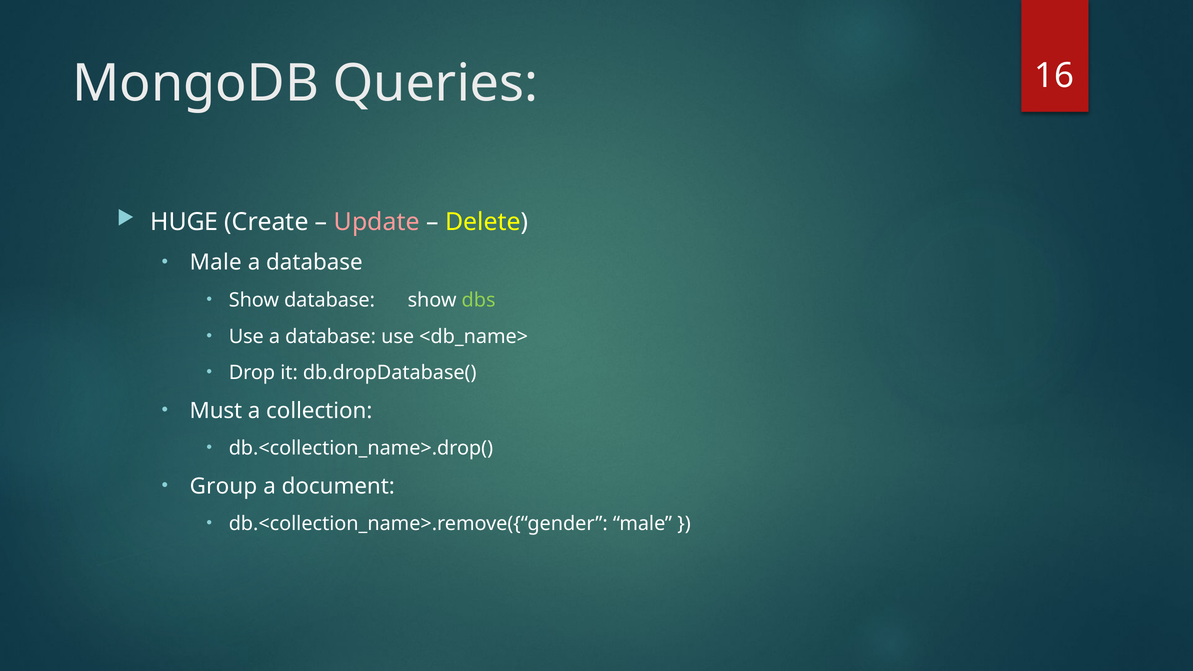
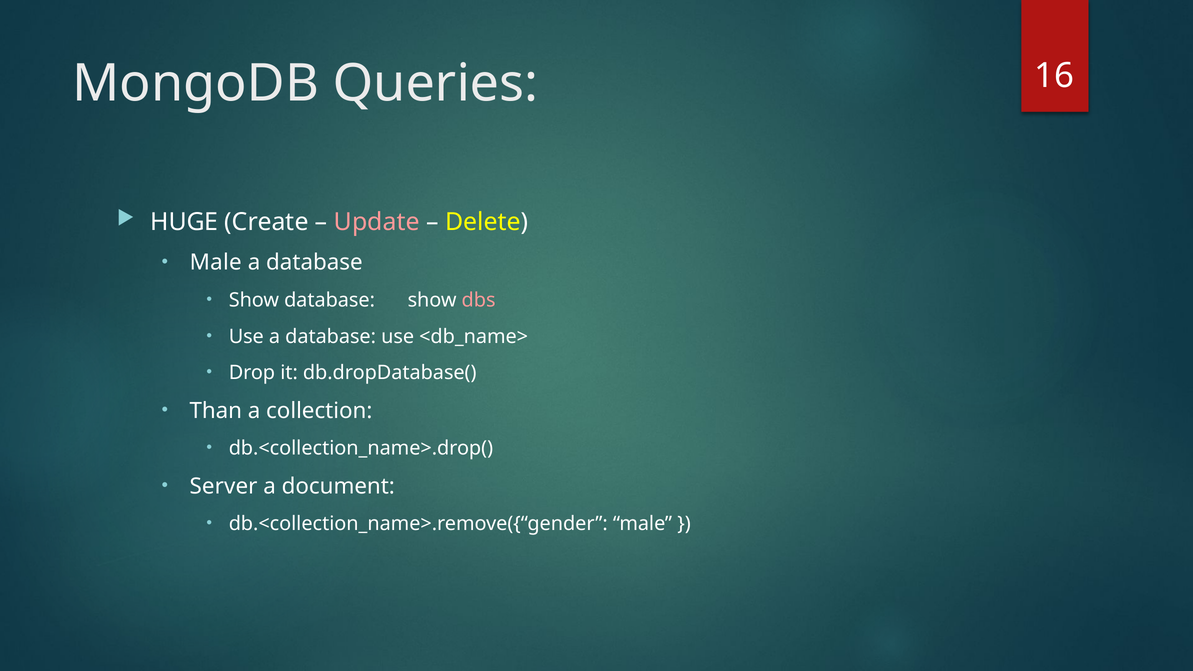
dbs colour: light green -> pink (479, 300)
Must: Must -> Than (216, 411)
Group: Group -> Server (224, 486)
